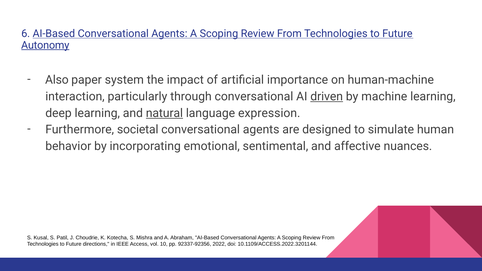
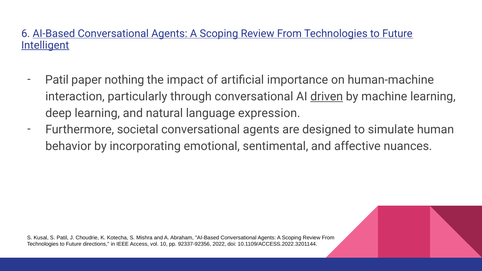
Autonomy: Autonomy -> Intelligent (45, 45)
Also: Also -> Patil (57, 80)
system: system -> nothing (124, 80)
natural underline: present -> none (164, 113)
